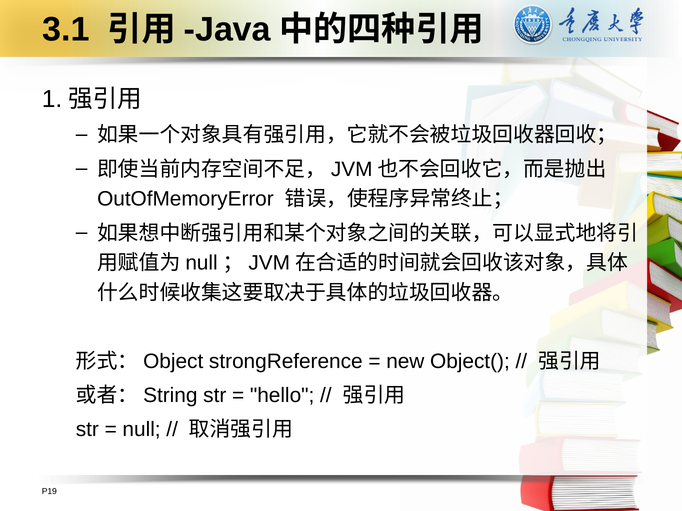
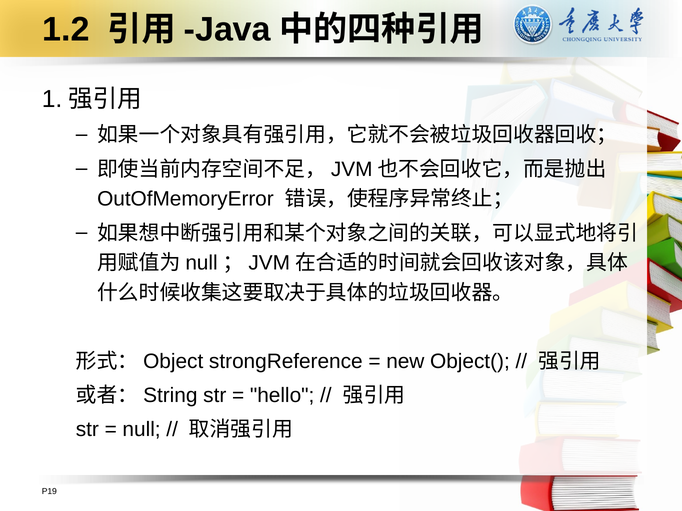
3.1: 3.1 -> 1.2 (66, 29)
